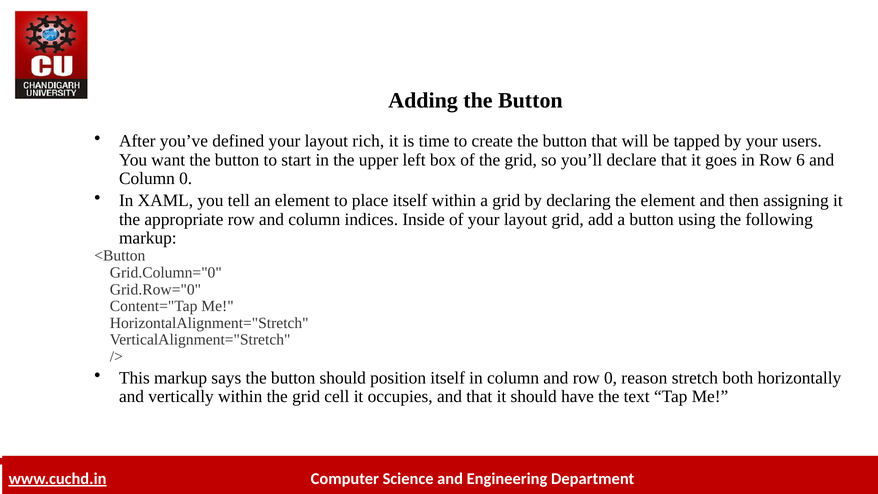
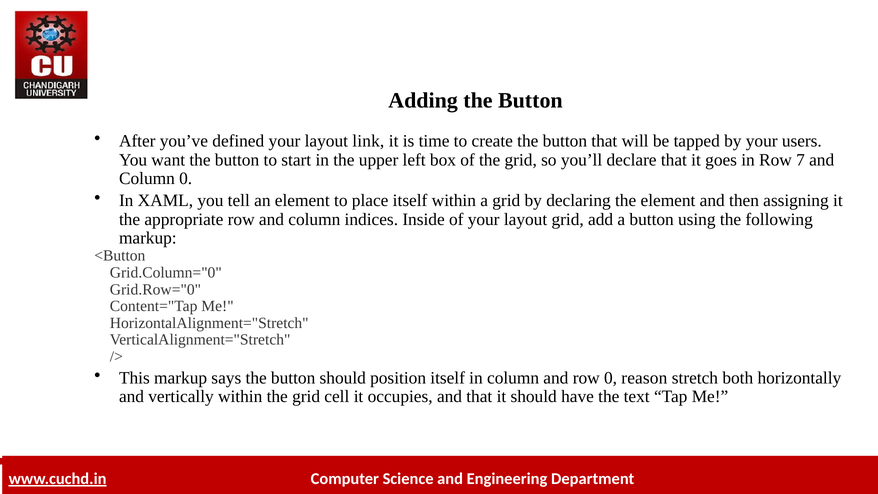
rich: rich -> link (368, 141)
6: 6 -> 7 (800, 160)
